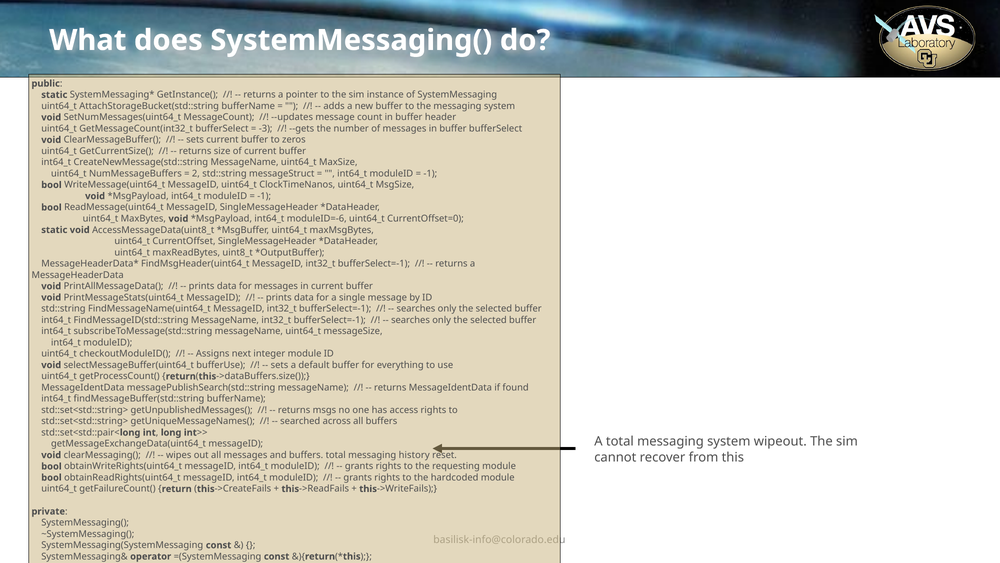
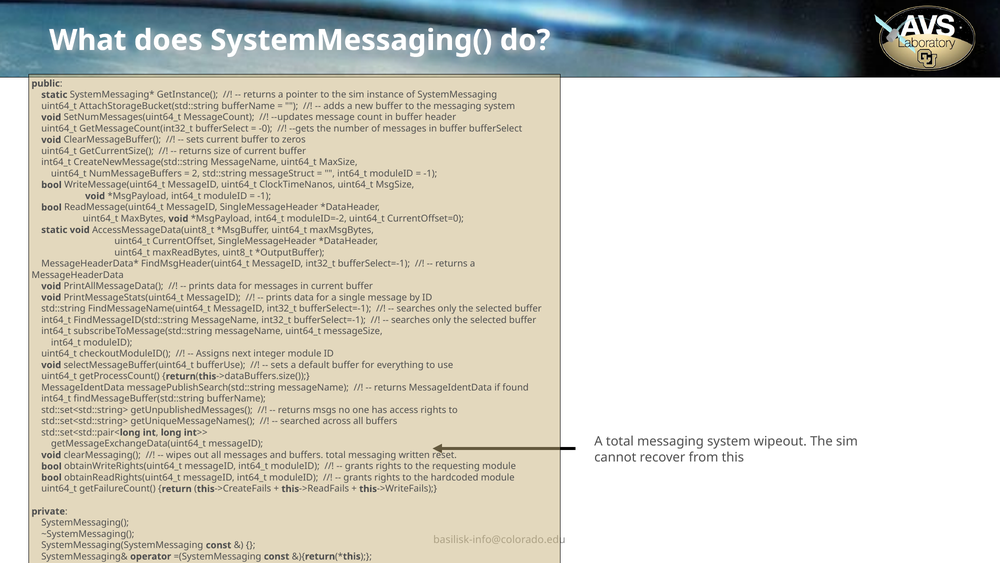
-3: -3 -> -0 (266, 128)
moduleID=-6: moduleID=-6 -> moduleID=-2 (317, 218)
history: history -> written (414, 455)
